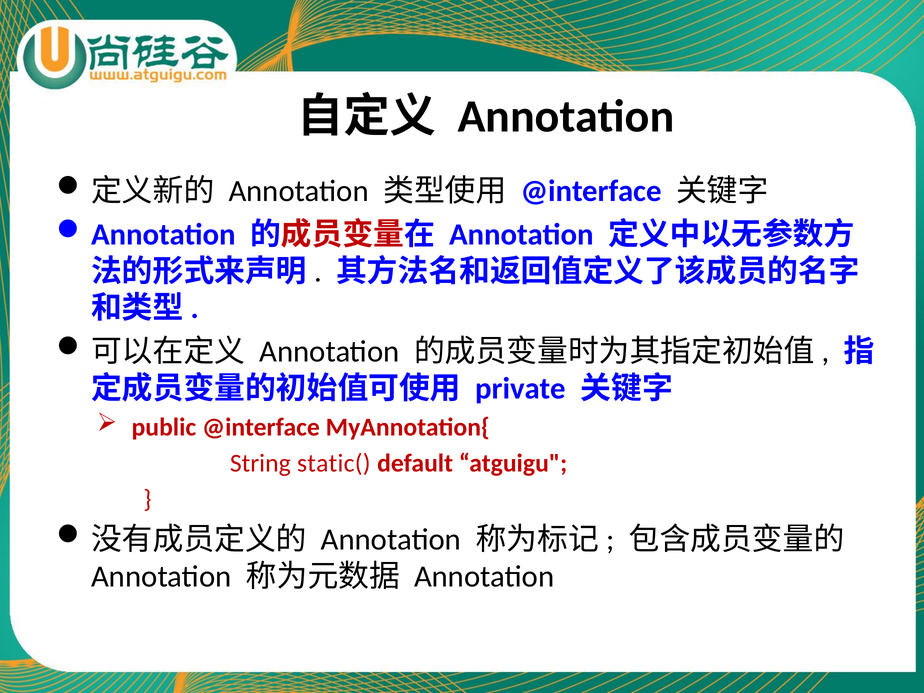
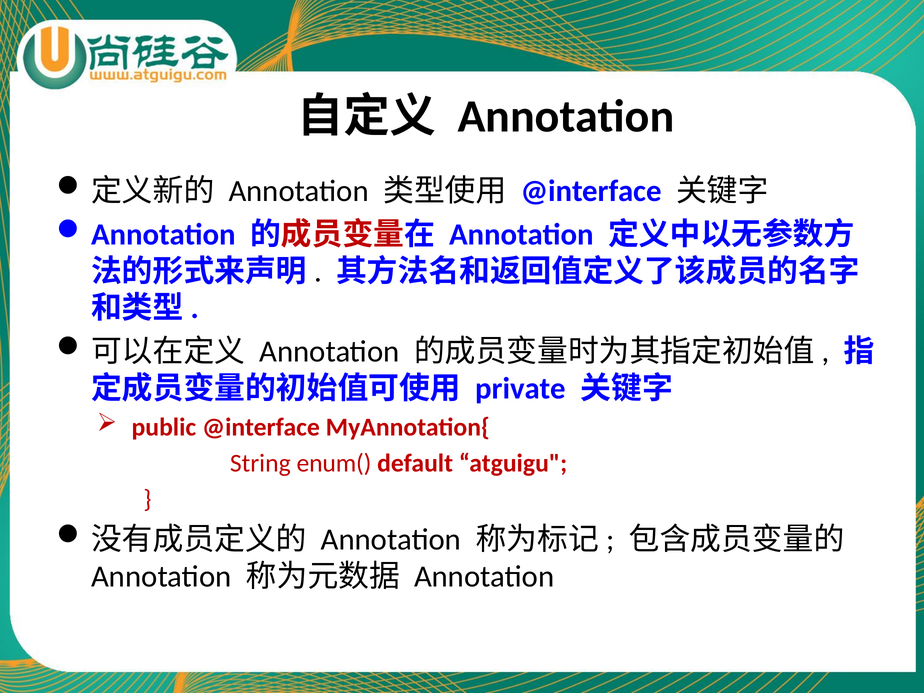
static(: static( -> enum( (334, 463)
